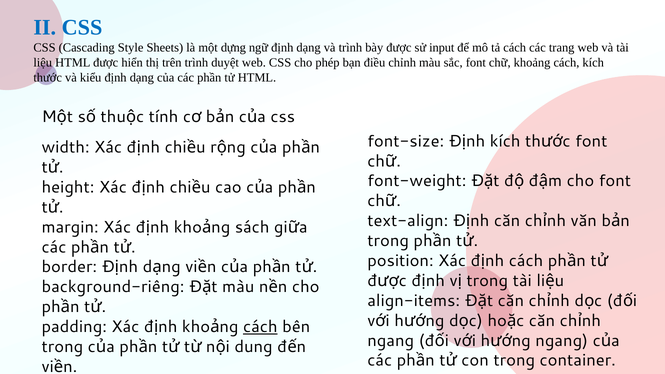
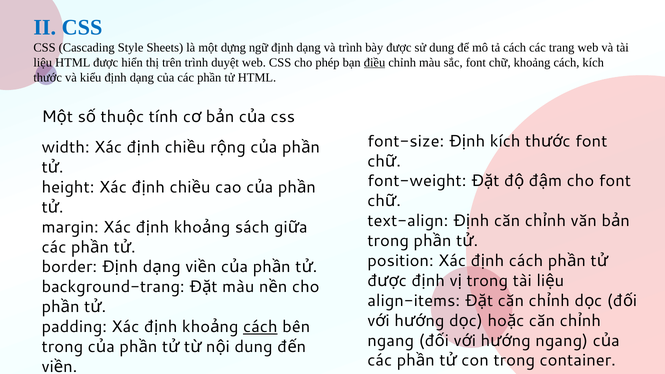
sử input: input -> dung (442, 48)
điều underline: none -> present (375, 62)
background-riêng: background-riêng -> background-trang (113, 287)
